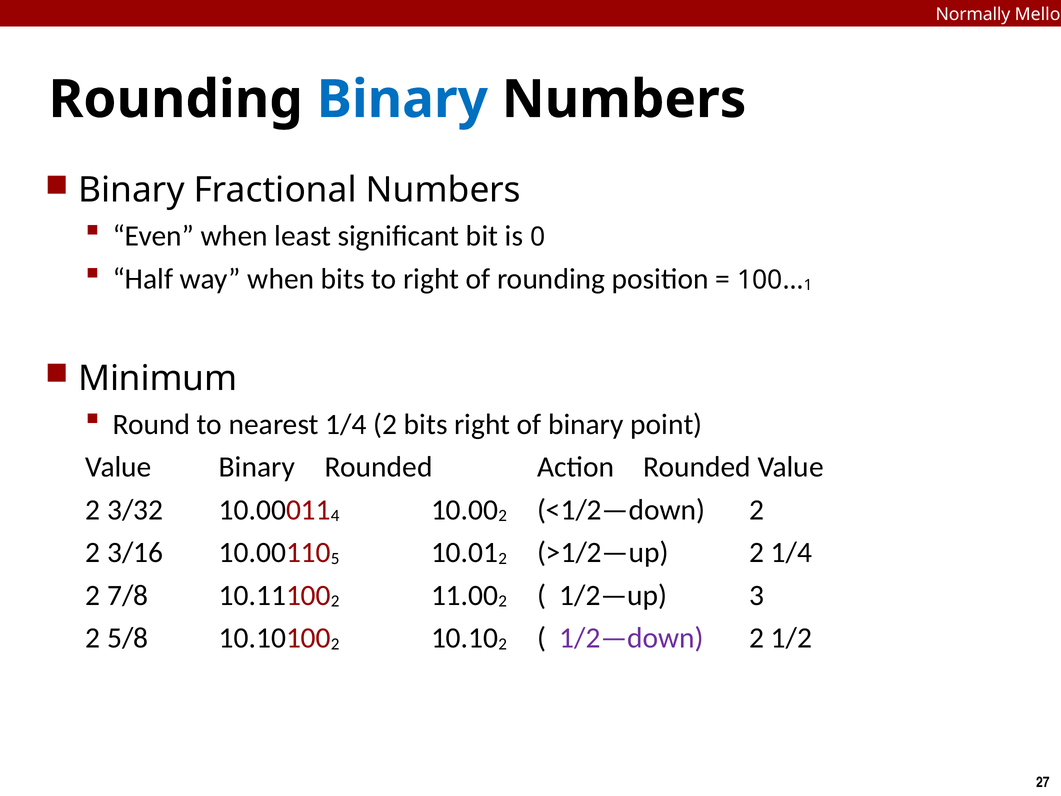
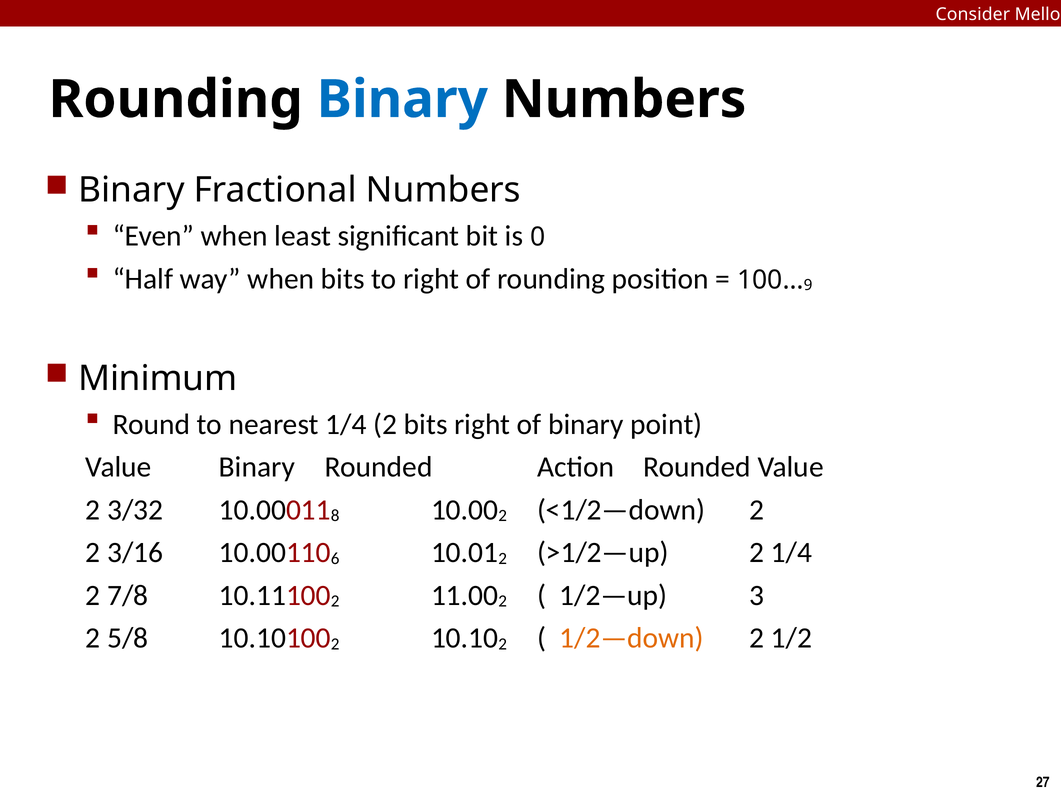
Normally: Normally -> Consider (973, 14)
1: 1 -> 9 (808, 285)
4: 4 -> 8 (335, 515)
5: 5 -> 6 (335, 558)
1/2—down colour: purple -> orange (632, 638)
